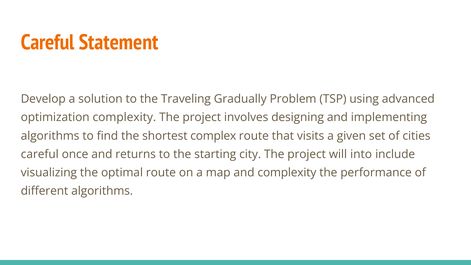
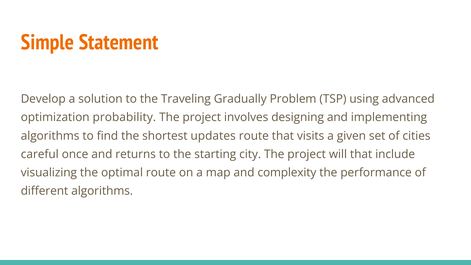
Careful: Careful -> Simple (47, 42)
optimization complexity: complexity -> probability (124, 117)
complex: complex -> updates (213, 136)
will into: into -> that (361, 154)
